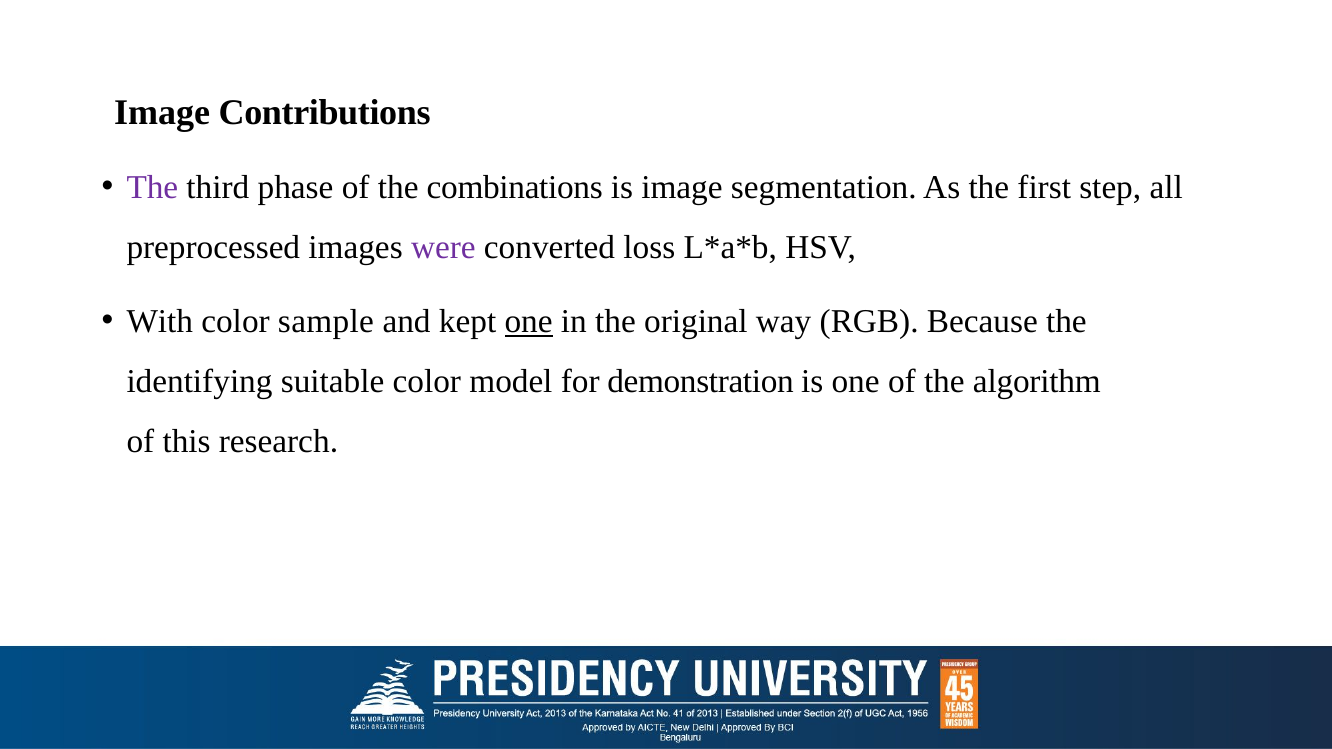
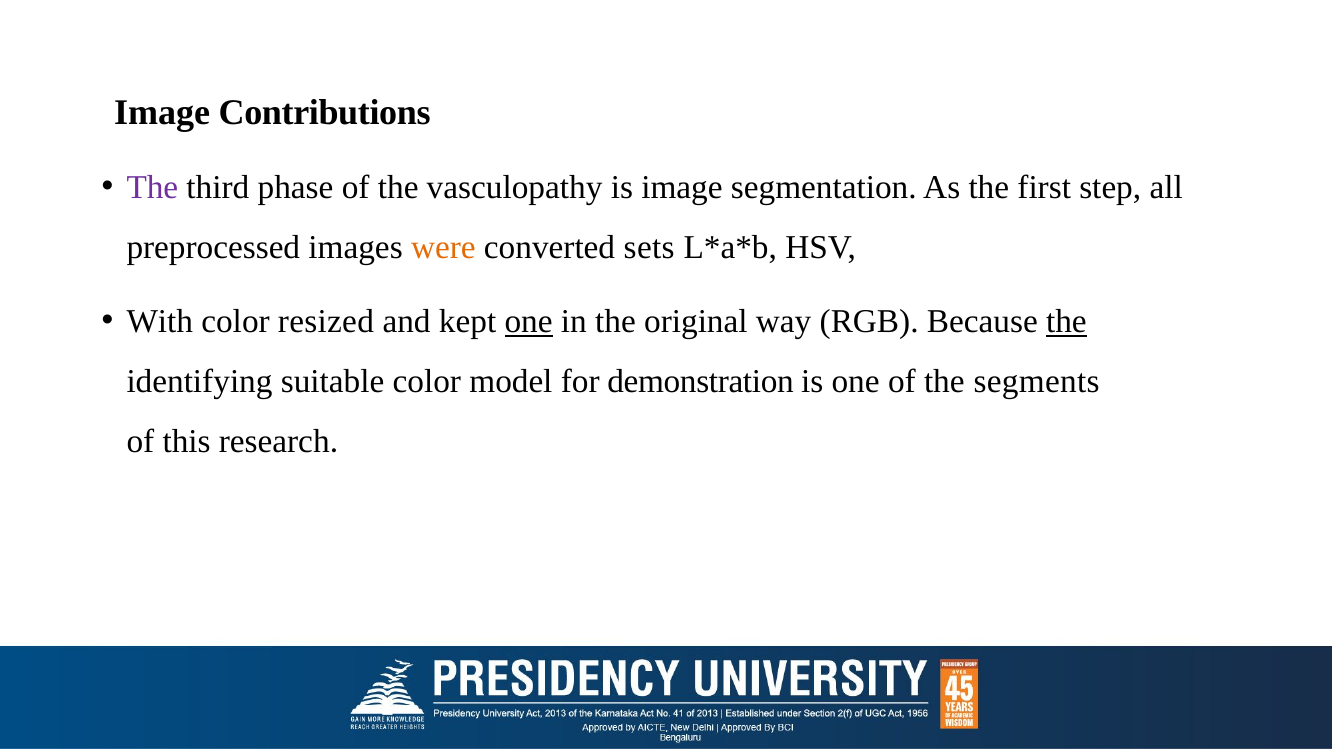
combinations: combinations -> vasculopathy (515, 188)
were colour: purple -> orange (443, 248)
loss: loss -> sets (649, 248)
sample: sample -> resized (326, 322)
the underline: none -> present (1066, 322)
algorithm: algorithm -> segments (1037, 381)
